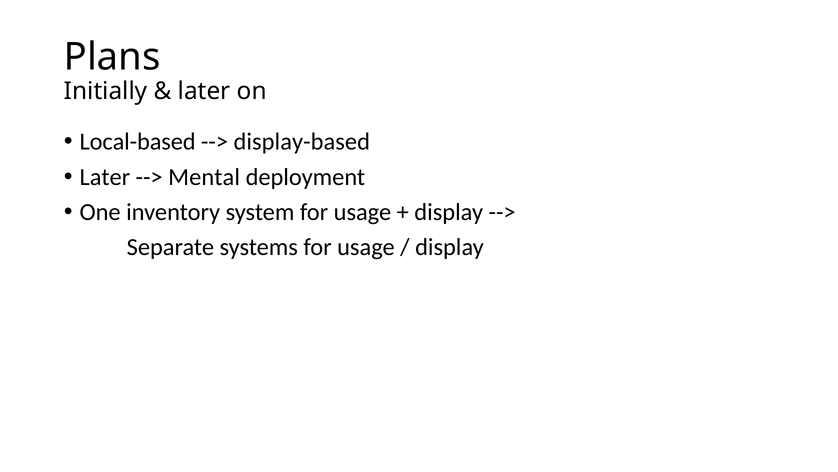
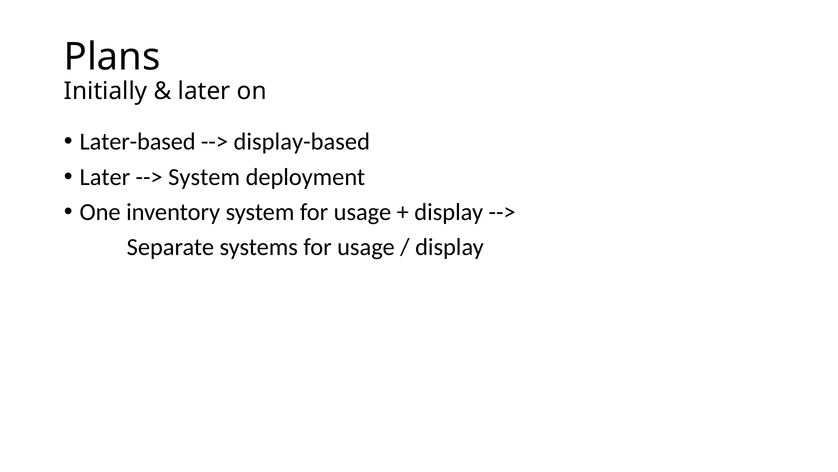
Local-based: Local-based -> Later-based (138, 142)
Mental: Mental -> System (204, 177)
